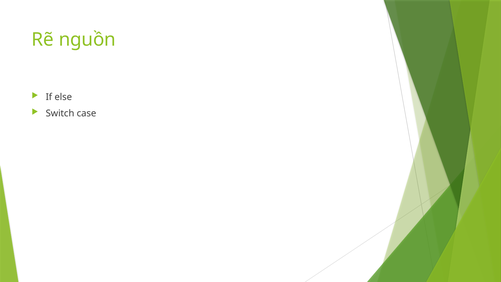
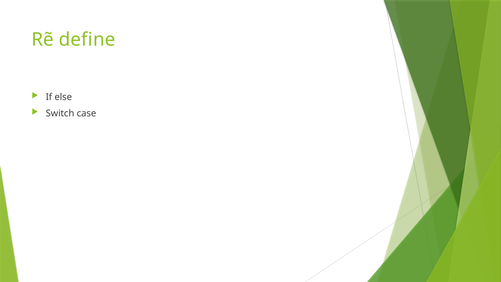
nguồn: nguồn -> define (87, 40)
